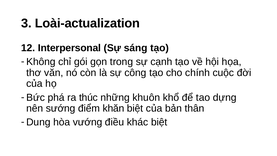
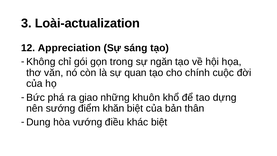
Interpersonal: Interpersonal -> Appreciation (69, 48)
cạnh: cạnh -> ngăn (161, 62)
công: công -> quan (136, 73)
thúc: thúc -> giao (88, 97)
